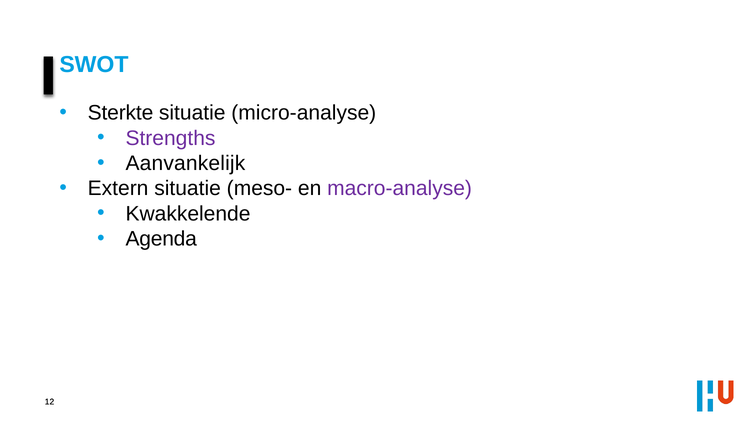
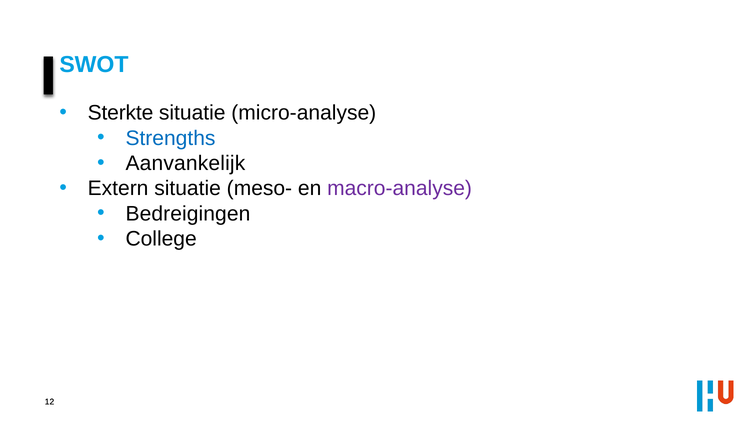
Strengths colour: purple -> blue (170, 138)
Kwakkelende: Kwakkelende -> Bedreigingen (188, 214)
Agenda: Agenda -> College (161, 239)
